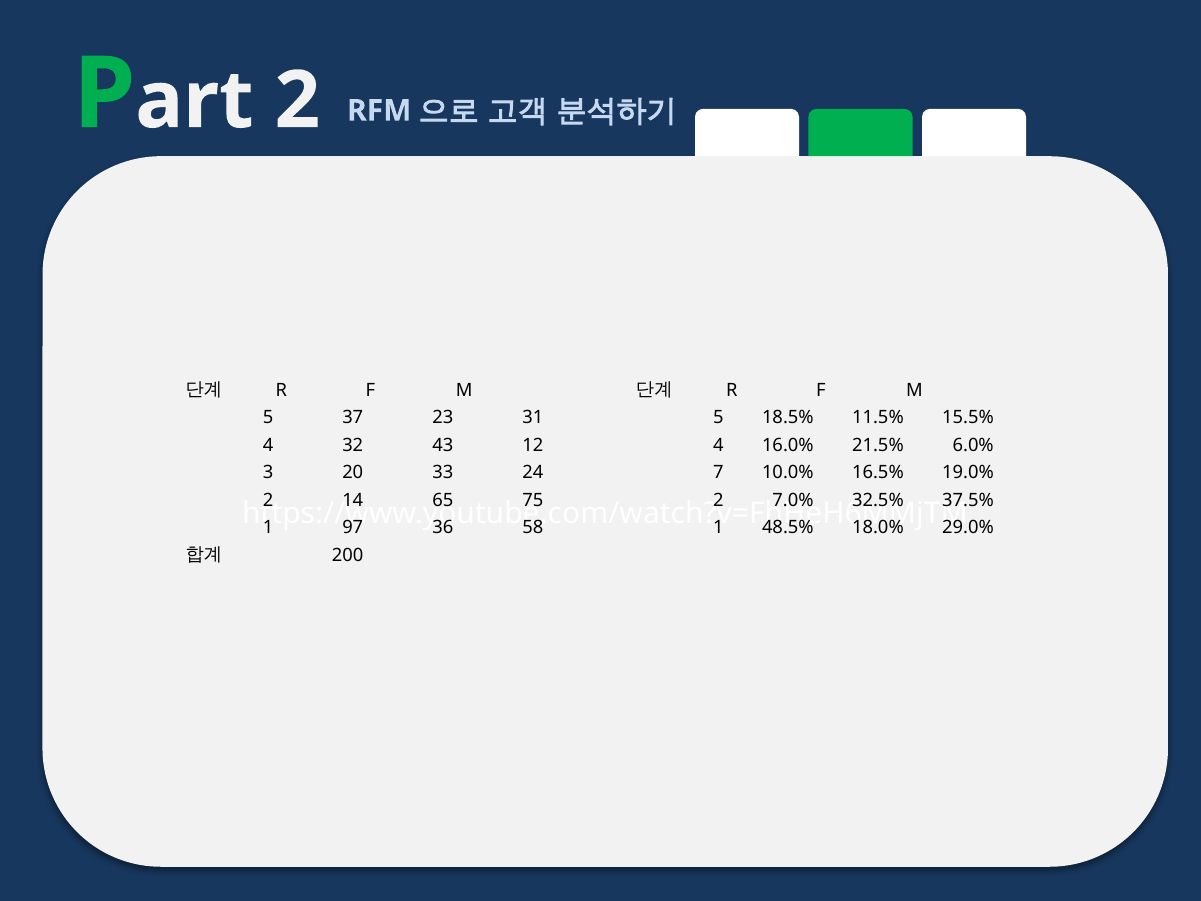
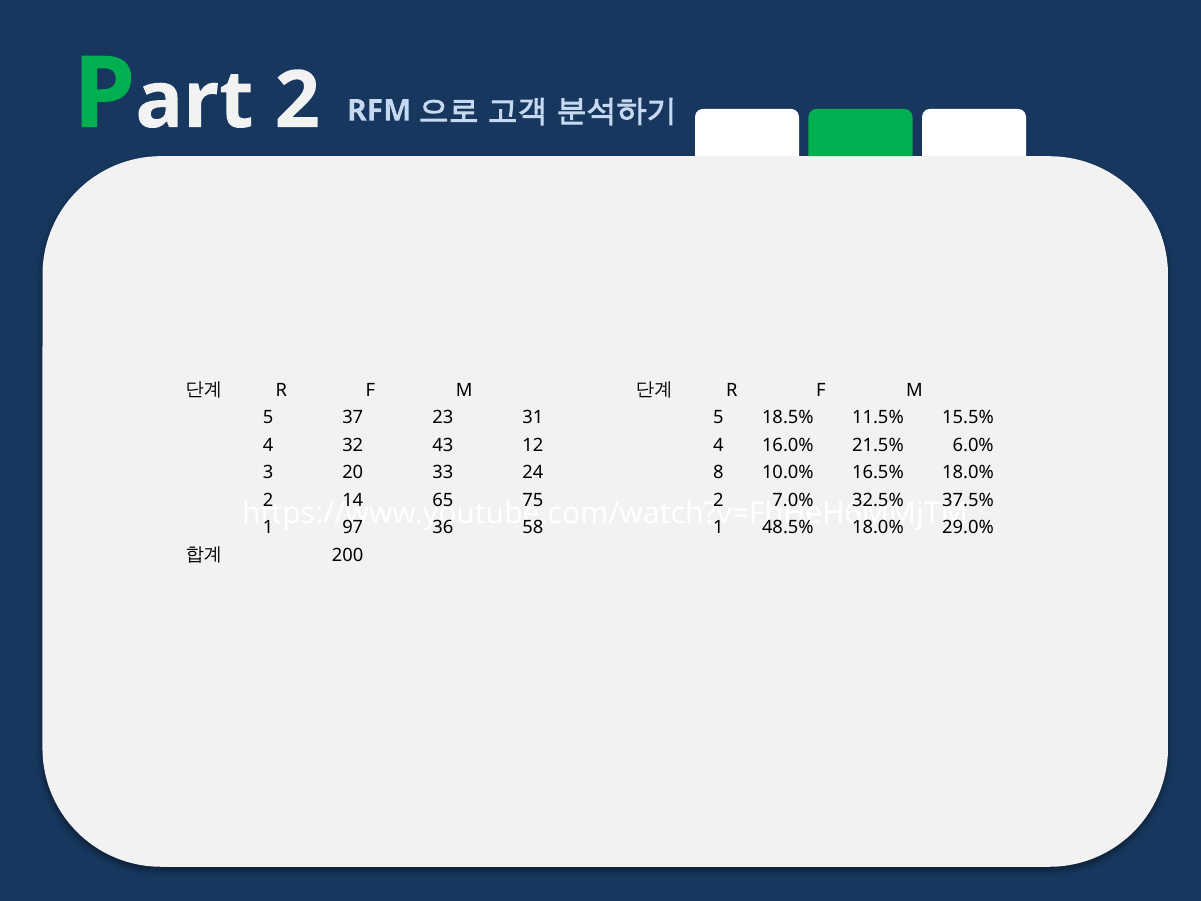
7: 7 -> 8 (718, 473)
16.5% 19.0%: 19.0% -> 18.0% (968, 473)
